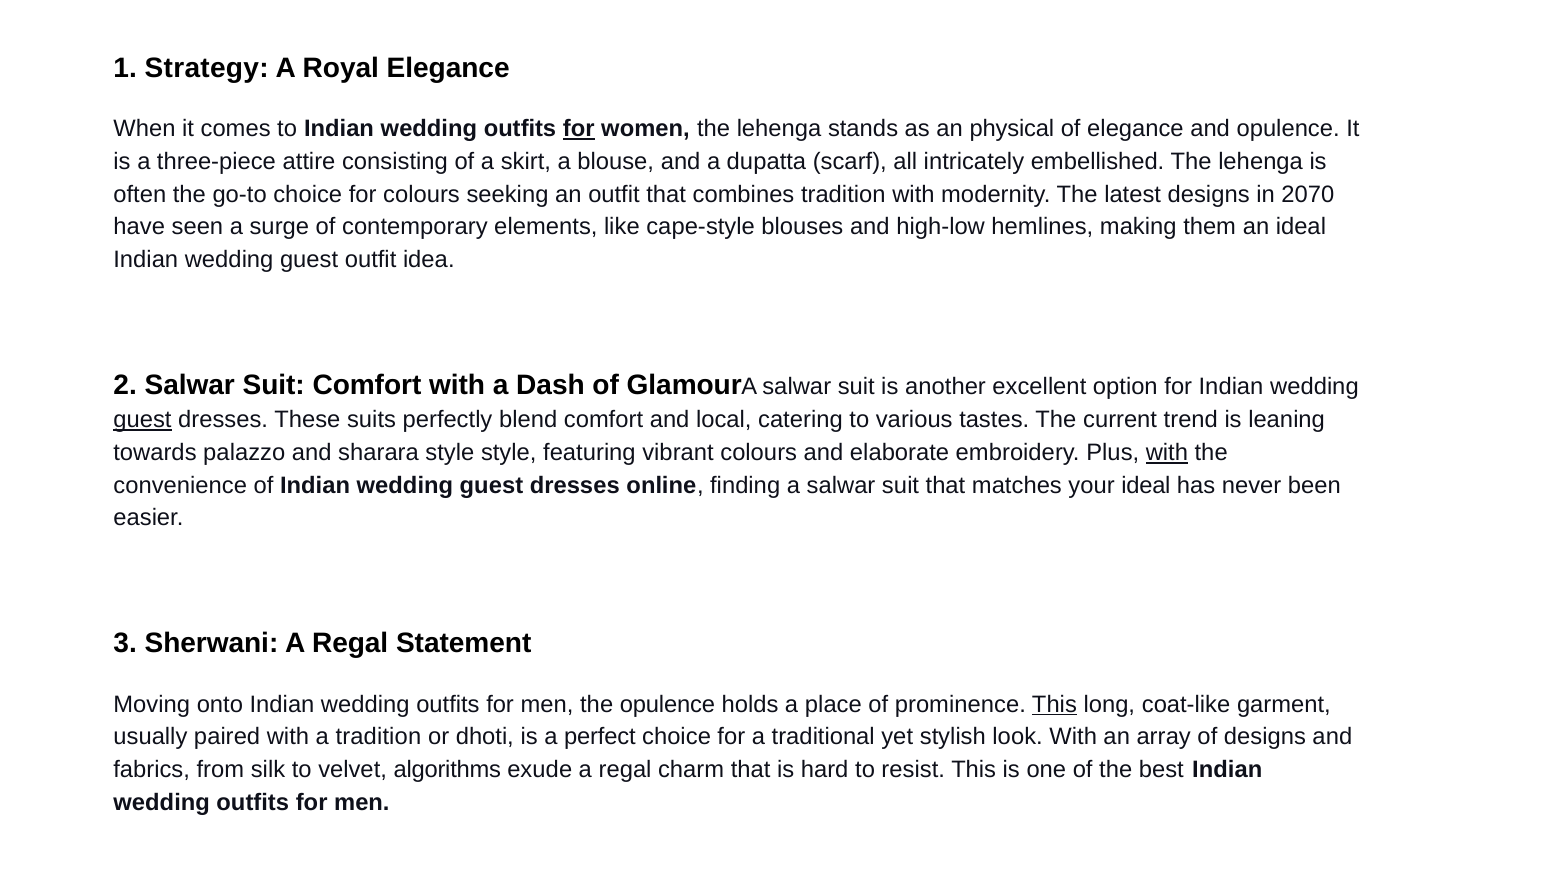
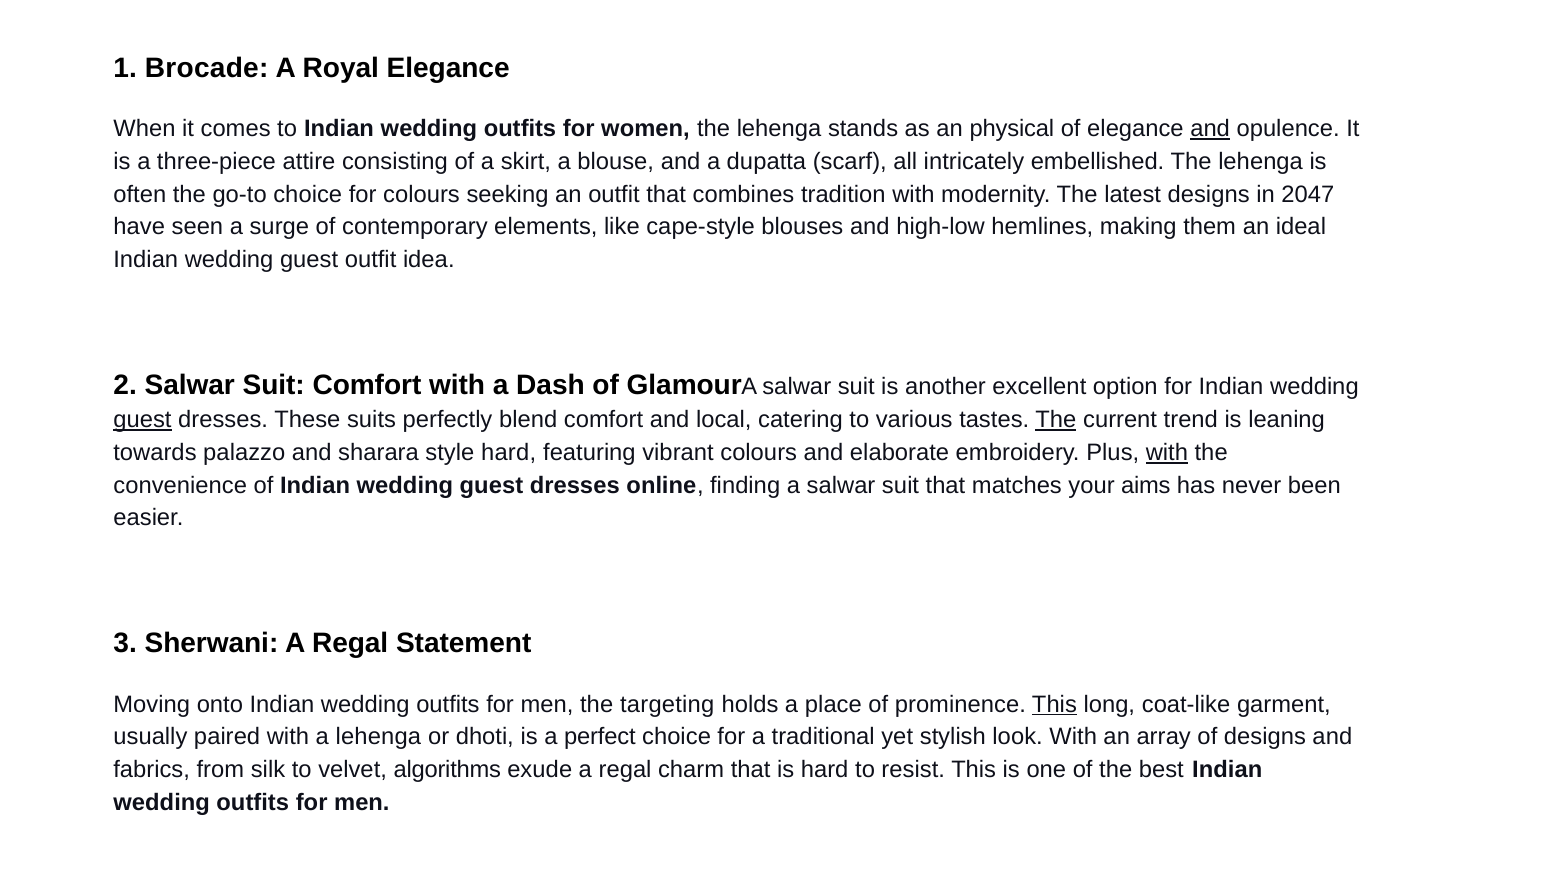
Strategy: Strategy -> Brocade (207, 68)
for underline: present -> none (579, 129)
and underline: none -> present (1210, 129)
2070: 2070 -> 2047 (1308, 194)
The underline: none -> present (1056, 420)
style style: style -> hard (509, 453)
your ideal: ideal -> aims (1146, 485)
the opulence: opulence -> targeting (667, 704)
a tradition: tradition -> lehenga (378, 737)
